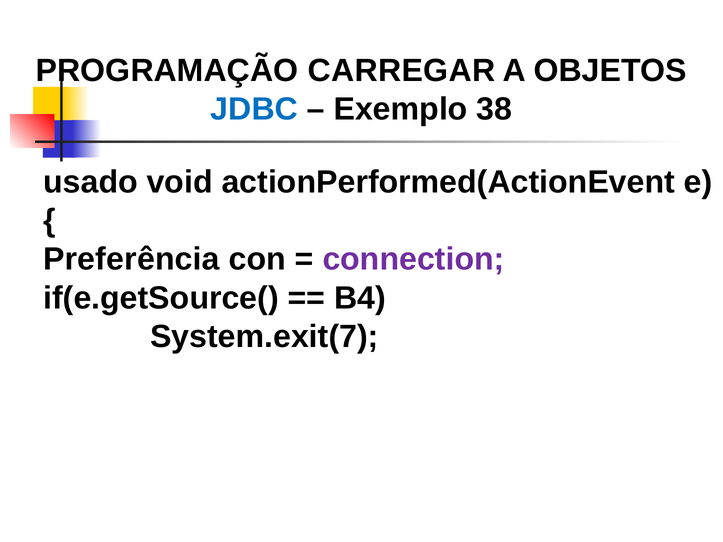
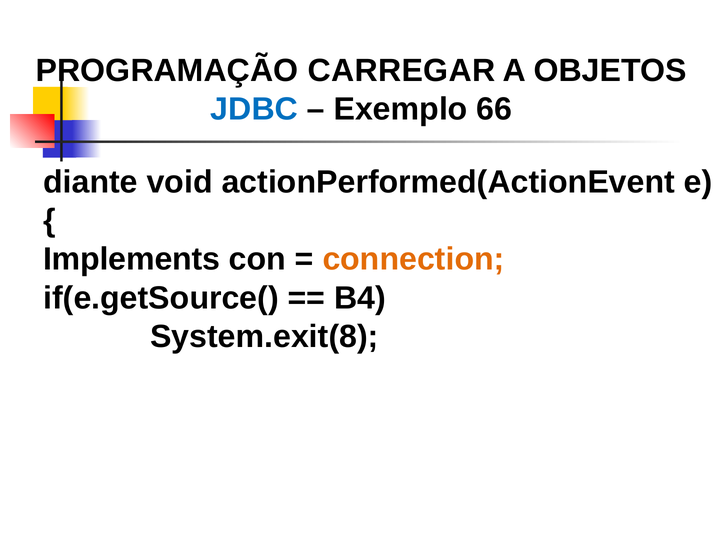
38: 38 -> 66 (494, 109)
usado: usado -> diante (90, 182)
Preferência: Preferência -> Implements (132, 259)
connection colour: purple -> orange (413, 259)
System.exit(7: System.exit(7 -> System.exit(8 (264, 337)
